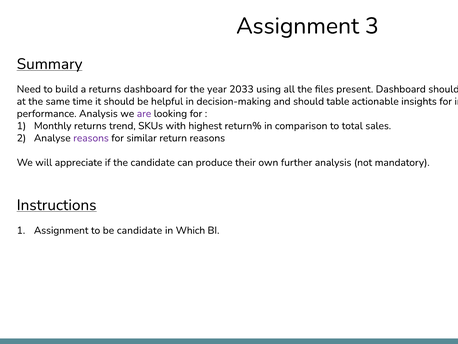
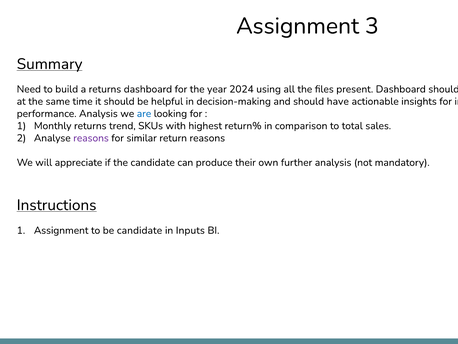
2033: 2033 -> 2024 (241, 89)
table: table -> have (338, 101)
are colour: purple -> blue (144, 113)
Which: Which -> Inputs (190, 230)
